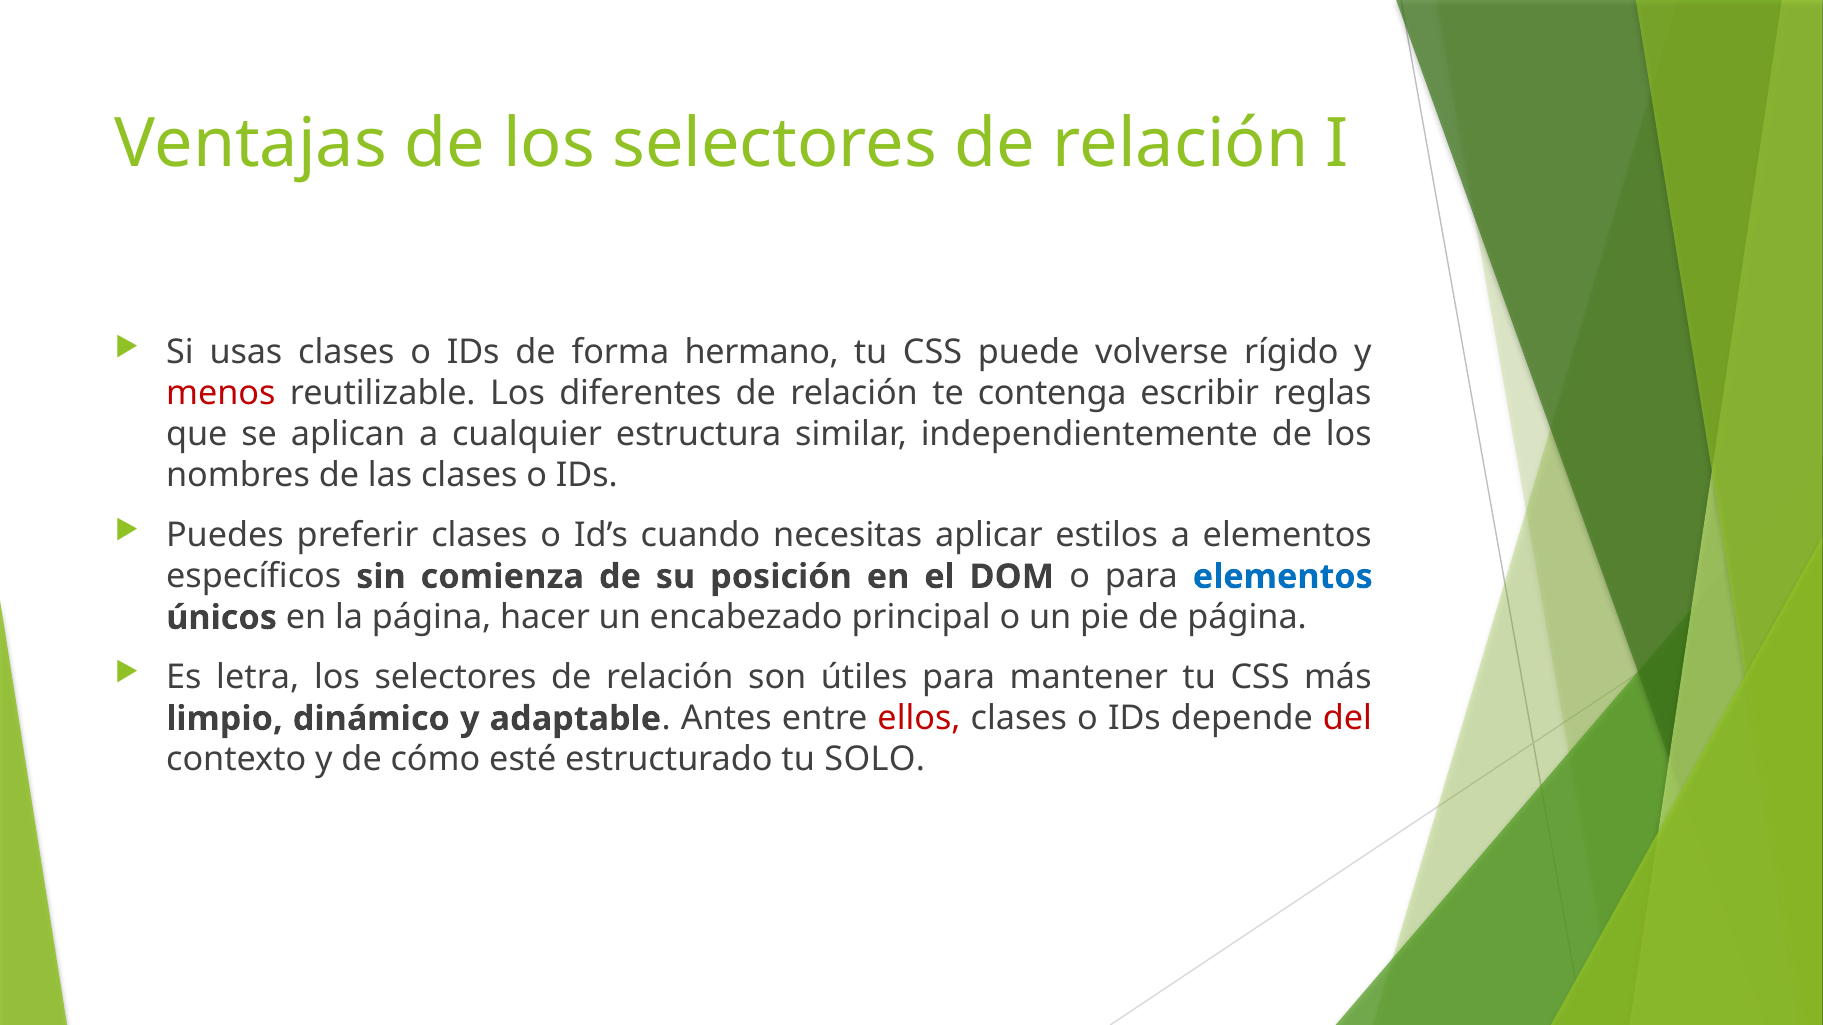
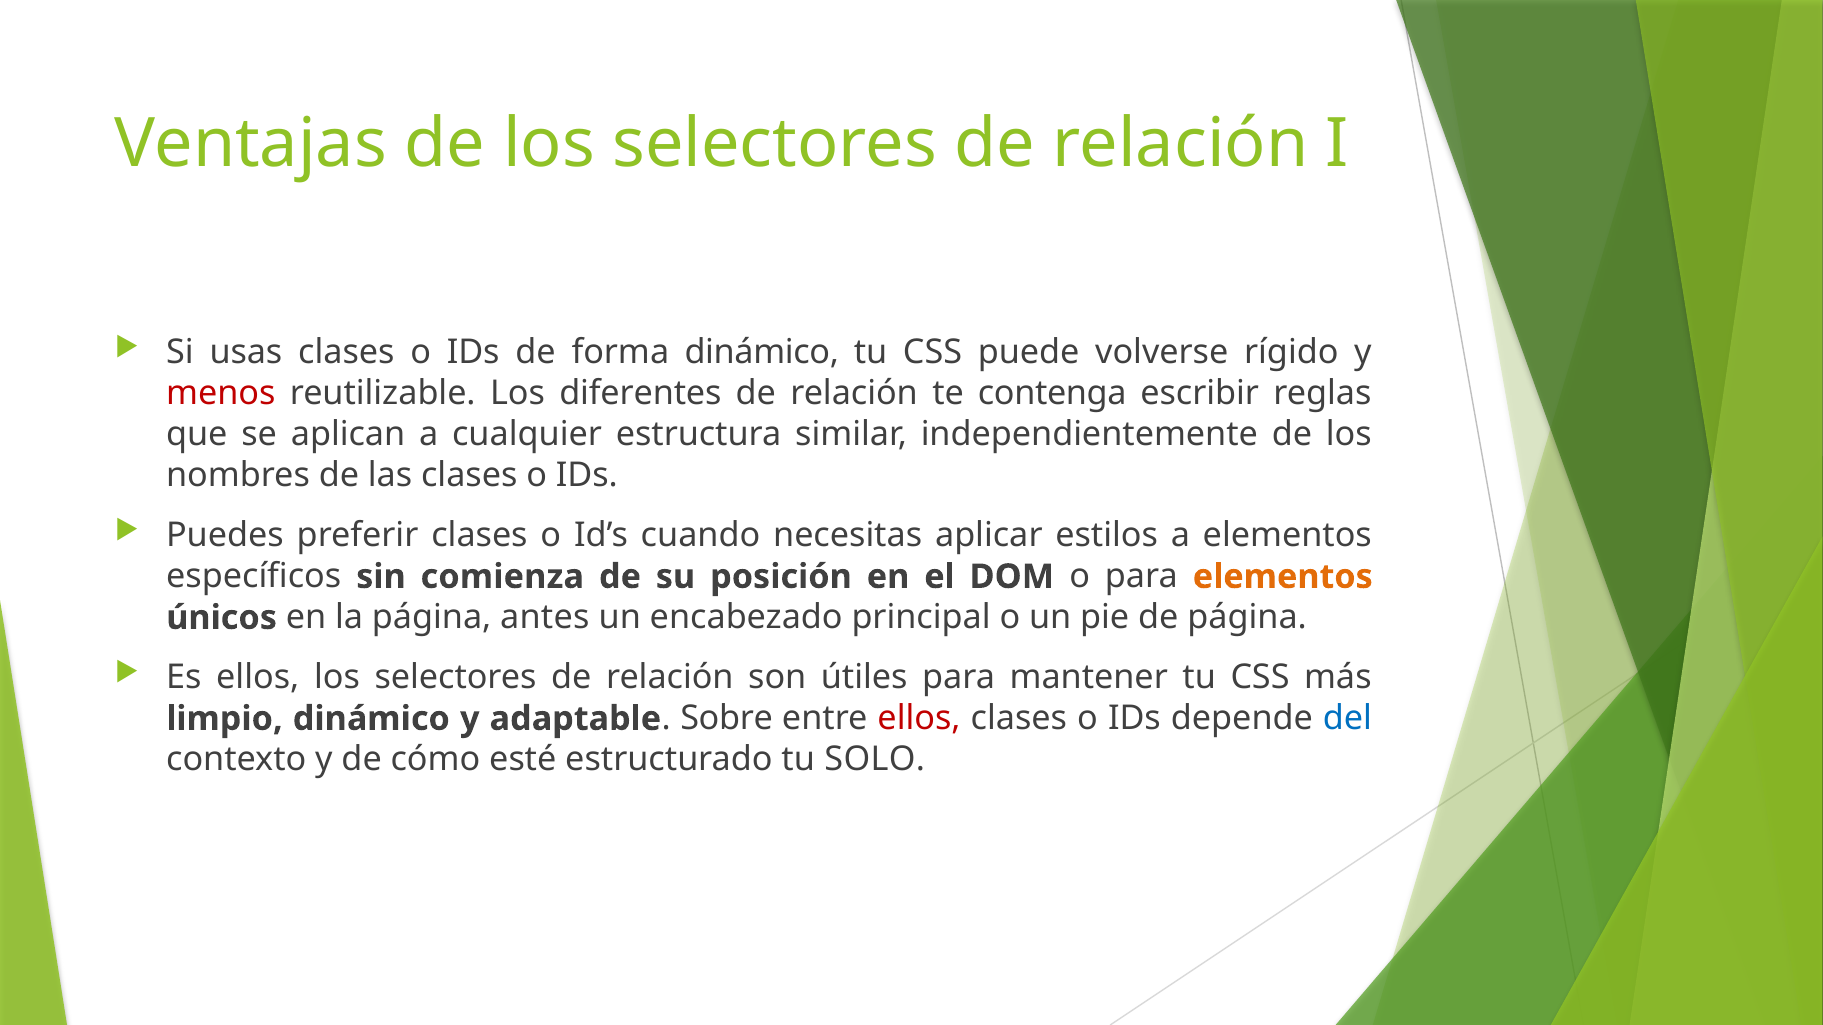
forma hermano: hermano -> dinámico (762, 353)
elementos colour: blue -> orange (1283, 577)
hacer: hacer -> antes (545, 618)
Es letra: letra -> ellos (258, 678)
Antes: Antes -> Sobre (727, 719)
del colour: red -> blue (1347, 719)
